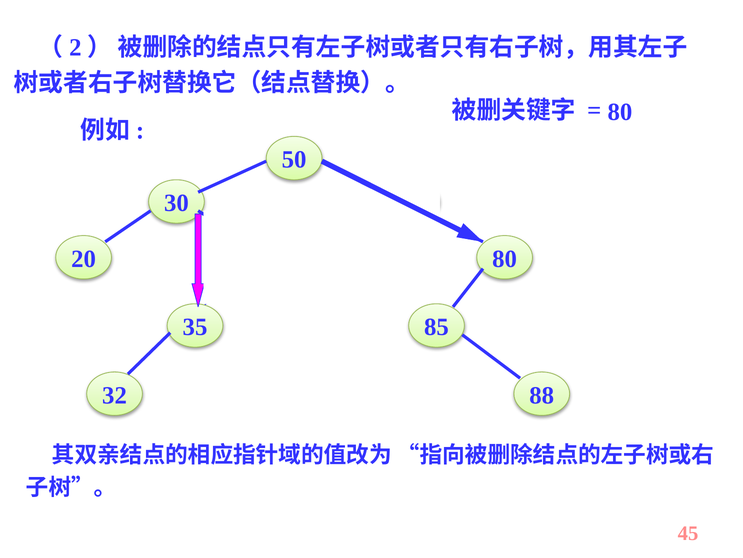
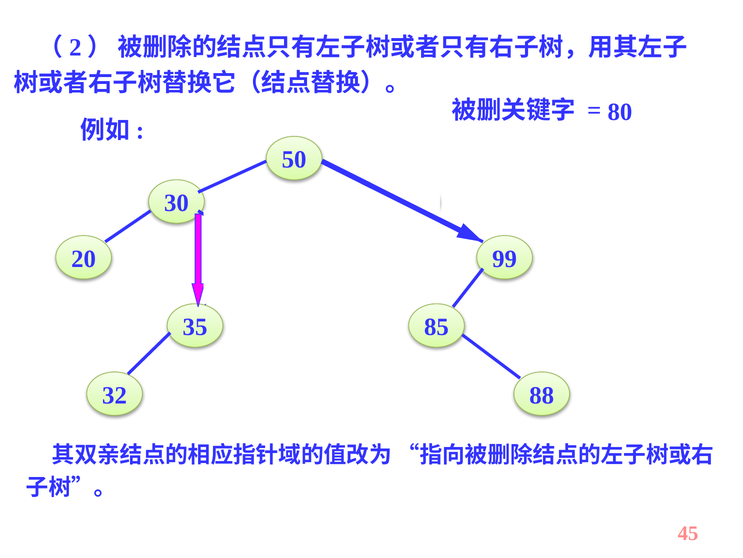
20 80: 80 -> 99 (505, 259)
